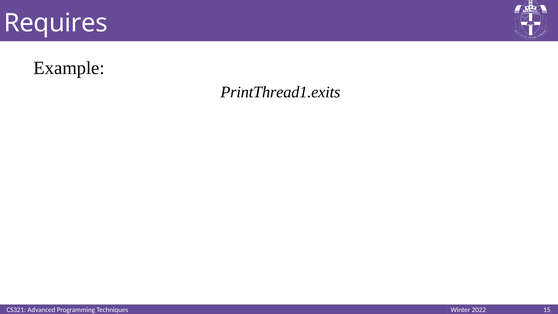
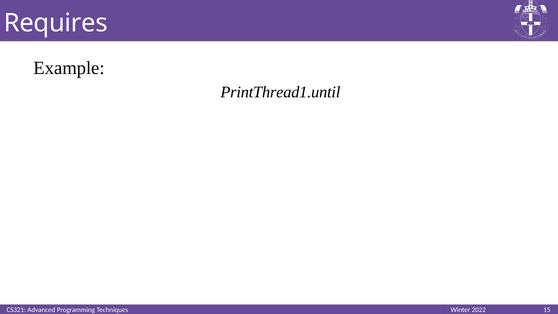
PrintThread1.exits: PrintThread1.exits -> PrintThread1.until (280, 92)
